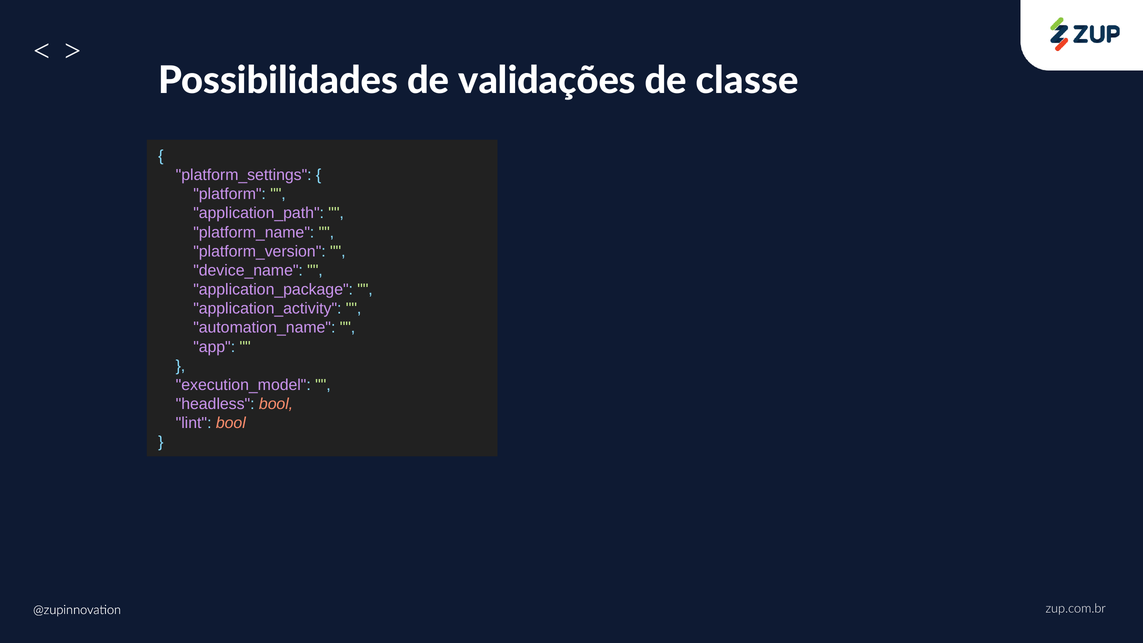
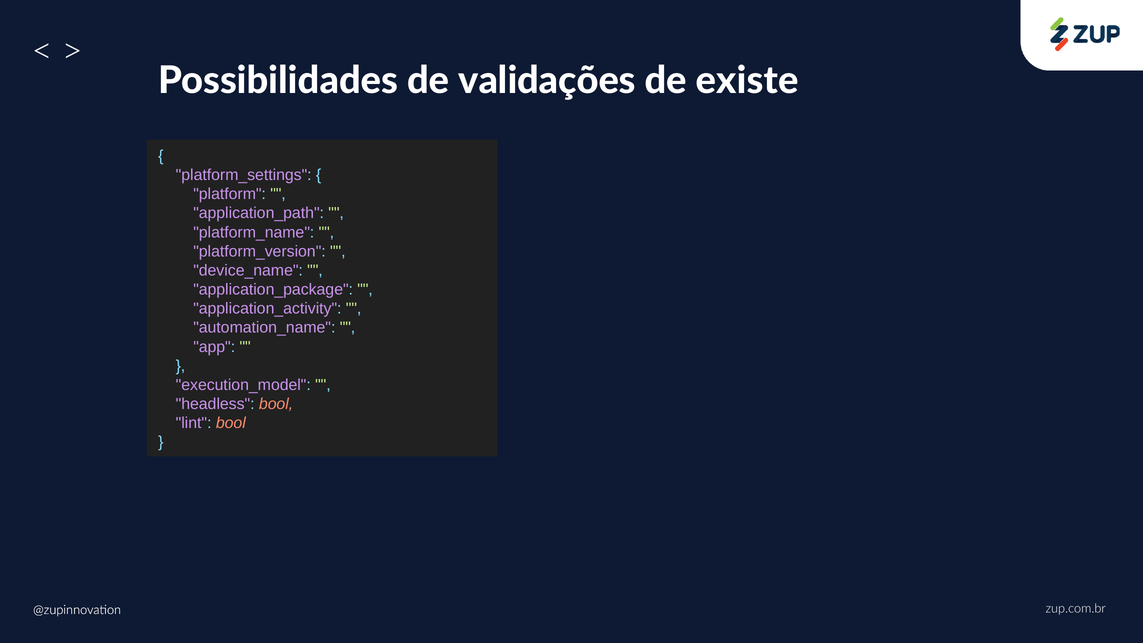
classe: classe -> existe (747, 81)
